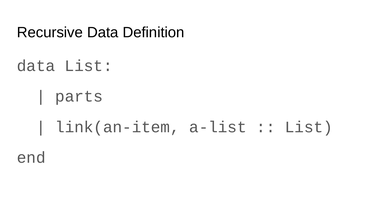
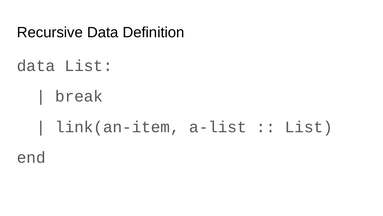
parts: parts -> break (79, 96)
